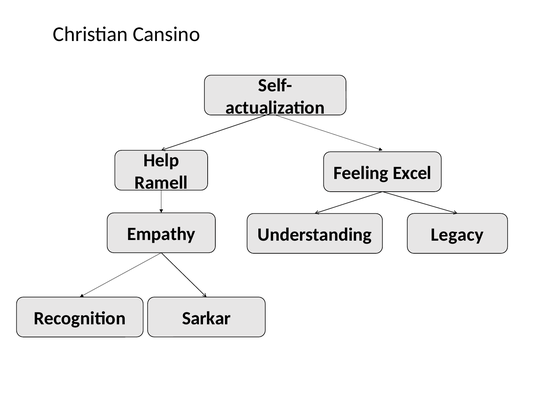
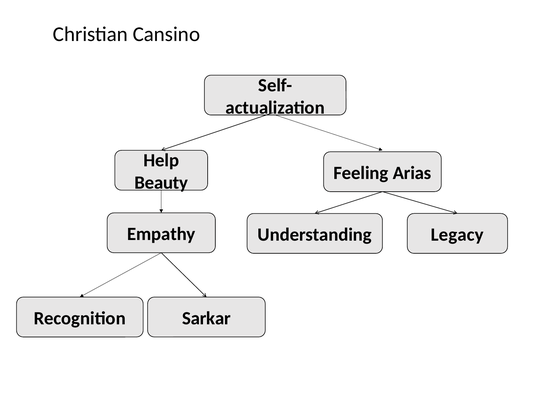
Excel: Excel -> Arias (412, 173)
Ramell: Ramell -> Beauty (161, 183)
